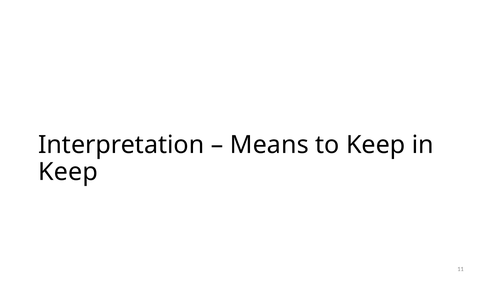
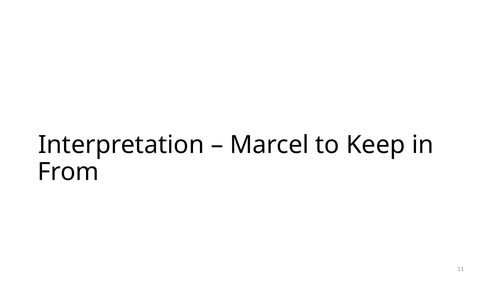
Means: Means -> Marcel (269, 145)
Keep: Keep -> From (68, 172)
